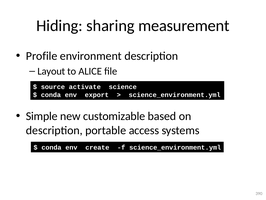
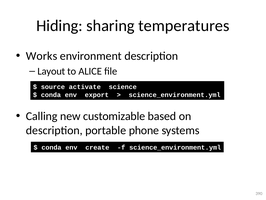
measurement: measurement -> temperatures (184, 26)
Profile: Profile -> Works (42, 56)
Simple: Simple -> Calling (42, 116)
access: access -> phone (144, 130)
